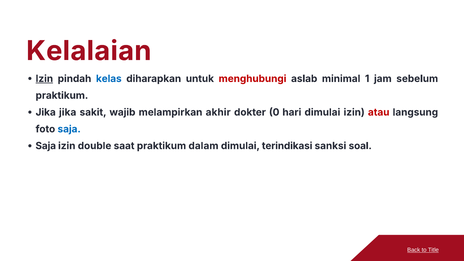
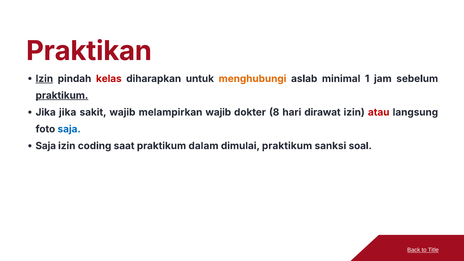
Kelalaian: Kelalaian -> Praktikan (89, 51)
kelas colour: blue -> red (109, 79)
menghubungi colour: red -> orange (253, 79)
praktikum underline: none -> present (62, 95)
melampirkan akhir: akhir -> wajib (218, 112)
0: 0 -> 8 (274, 112)
hari dimulai: dimulai -> dirawat (322, 112)
double: double -> coding (95, 146)
dimulai terindikasi: terindikasi -> praktikum (287, 146)
